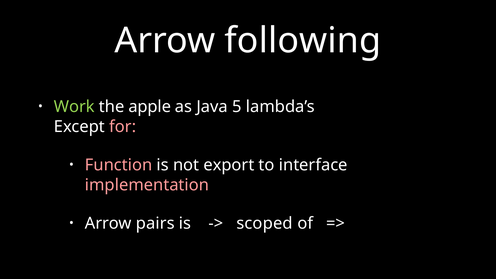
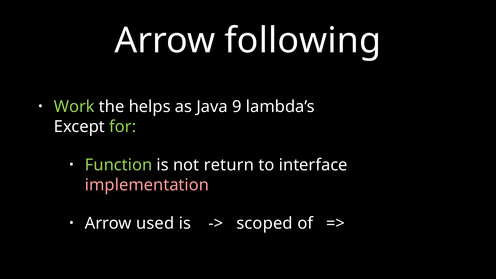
apple: apple -> helps (150, 107)
5: 5 -> 9 (237, 107)
for colour: pink -> light green (123, 127)
Function colour: pink -> light green (119, 165)
export: export -> return (229, 165)
pairs: pairs -> used (155, 223)
